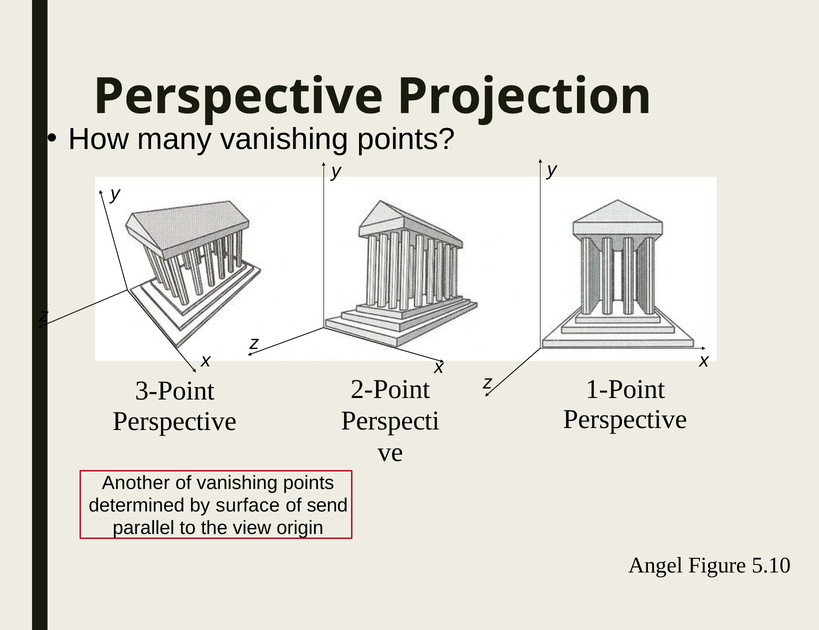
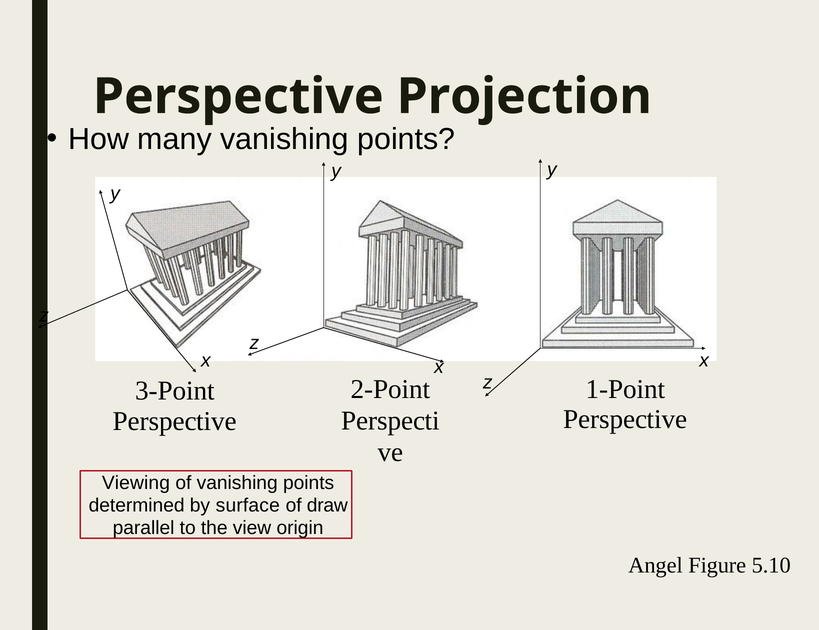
Another: Another -> Viewing (136, 483)
send: send -> draw (327, 506)
